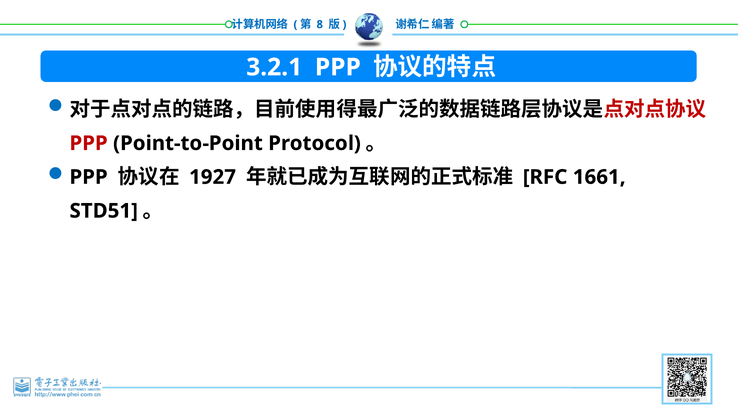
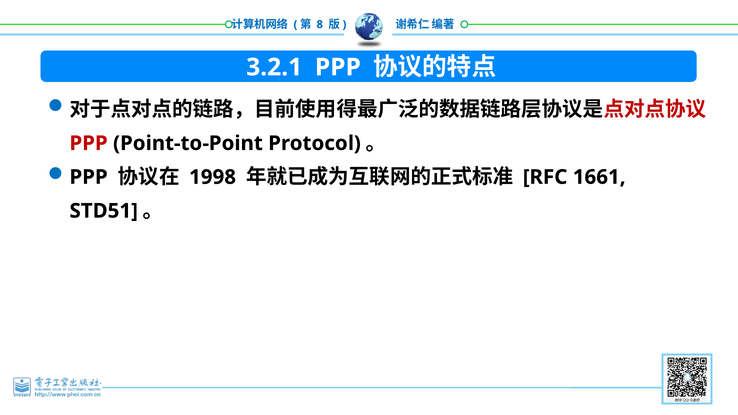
1927: 1927 -> 1998 (213, 177)
